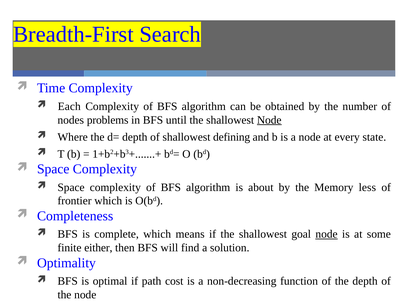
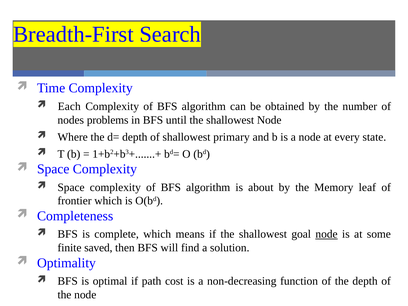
Node underline: present -> none (269, 120)
defining: defining -> primary (232, 137)
less: less -> leaf (367, 187)
either: either -> saved (98, 248)
